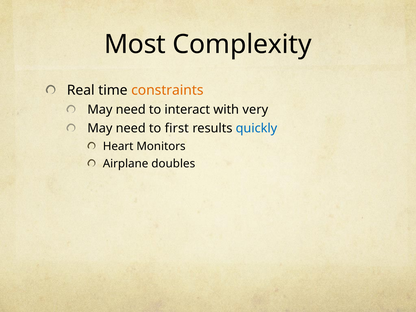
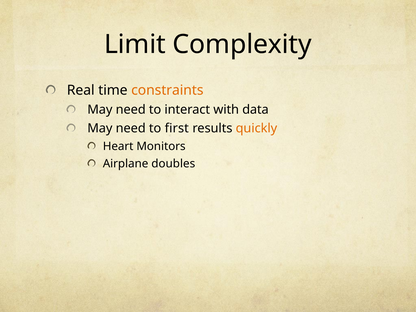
Most: Most -> Limit (135, 44)
very: very -> data (255, 110)
quickly colour: blue -> orange (256, 128)
